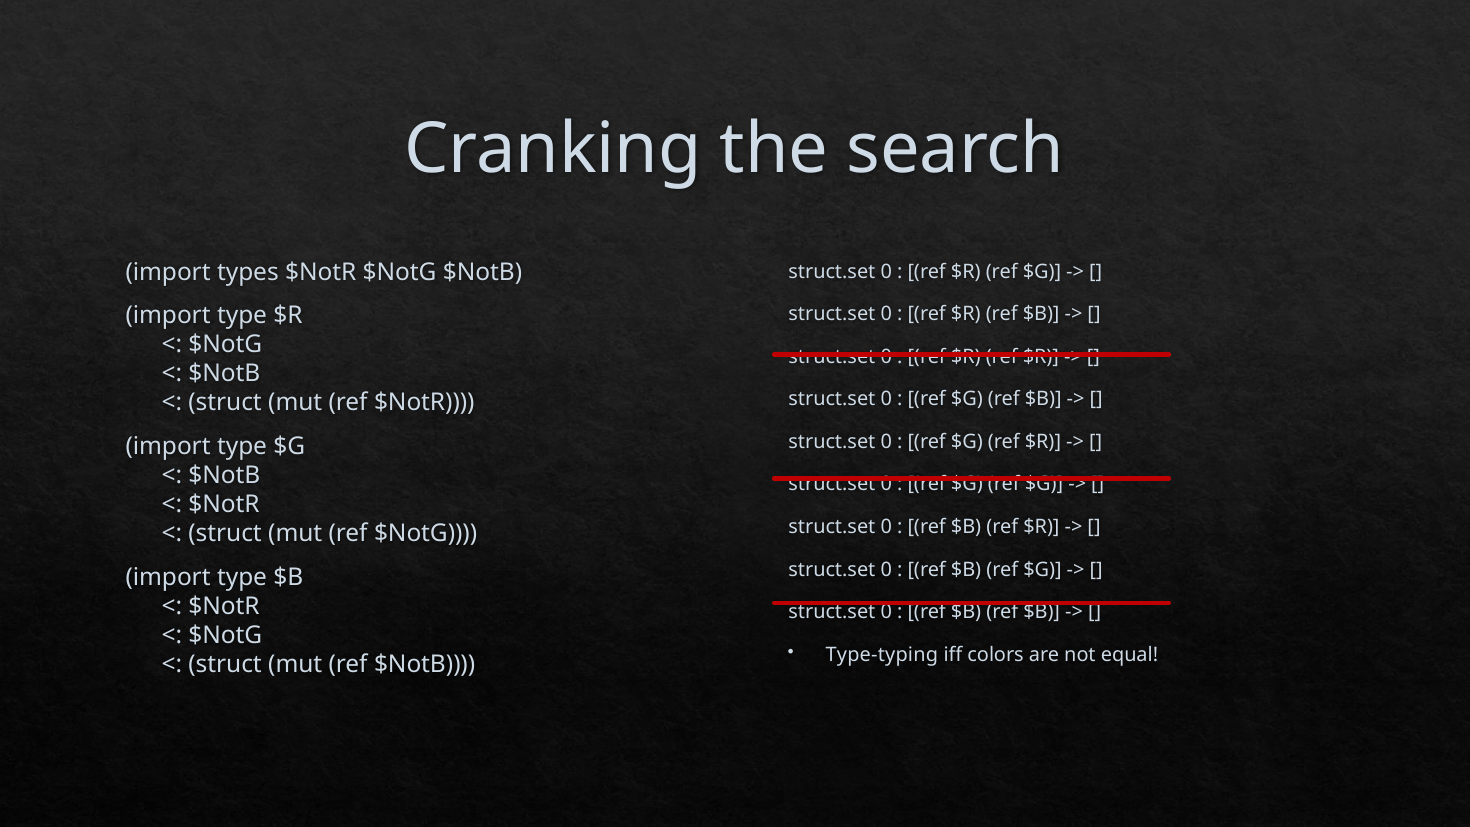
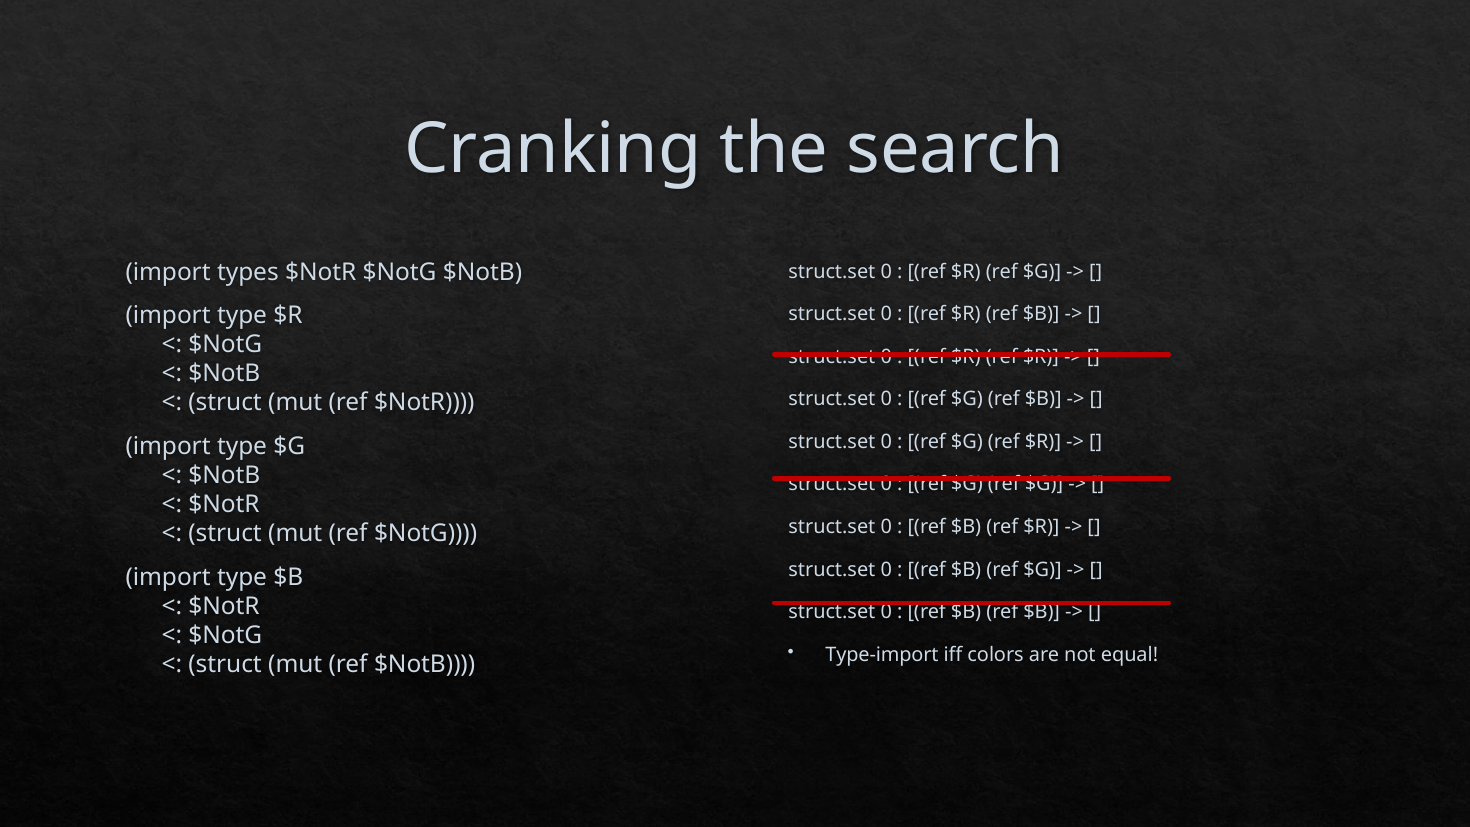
Type-typing: Type-typing -> Type-import (882, 654)
